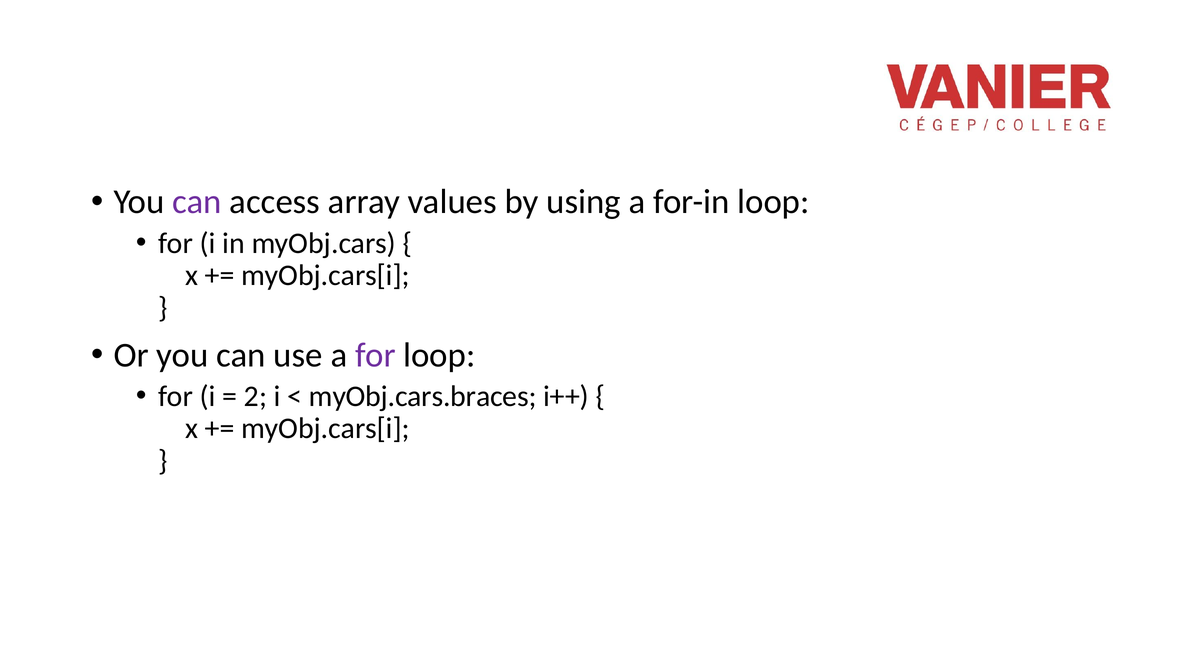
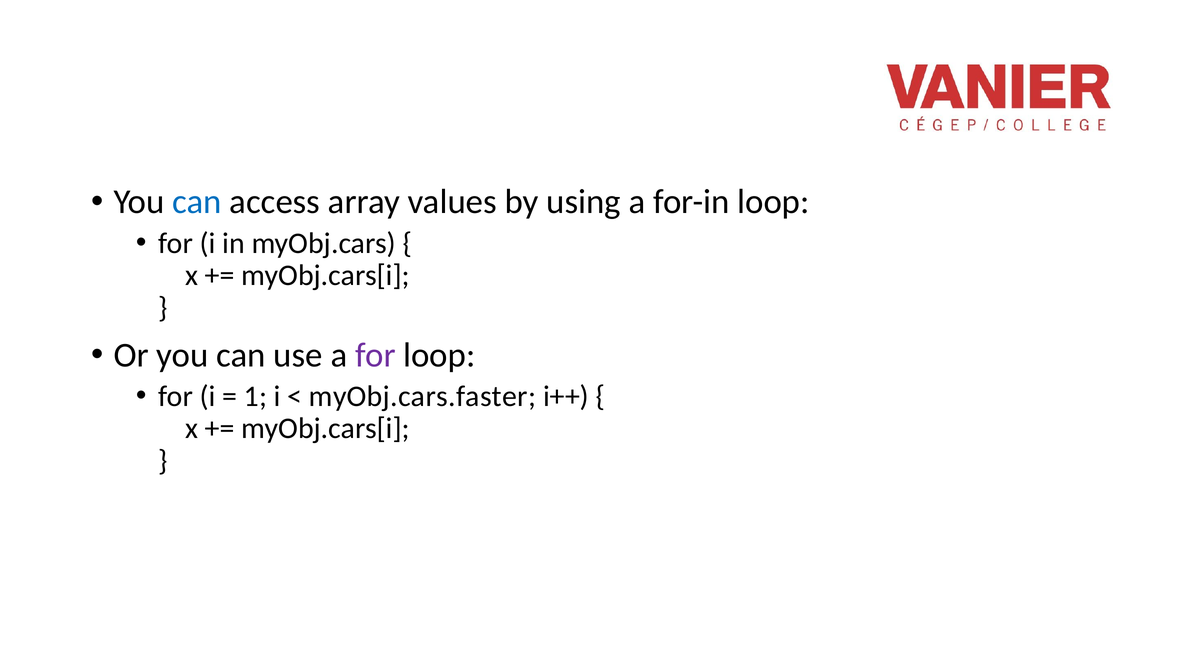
can colour: purple -> blue (197, 202)
2: 2 -> 1 (255, 396)
myObj.cars.braces: myObj.cars.braces -> myObj.cars.faster (422, 396)
